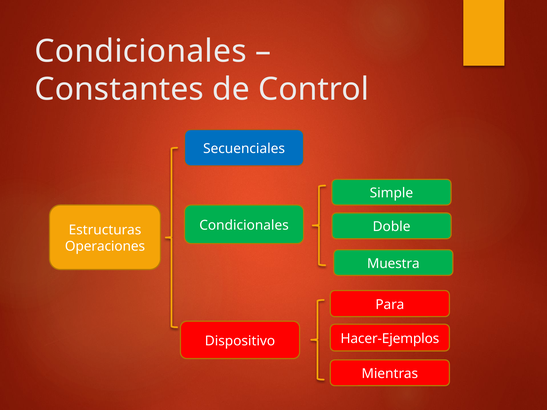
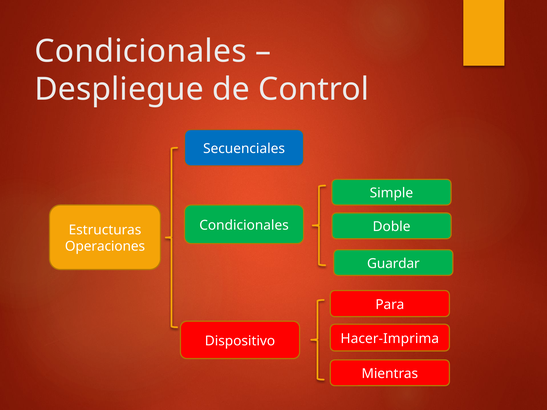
Constantes: Constantes -> Despliegue (119, 89)
Muestra: Muestra -> Guardar (393, 264)
Hacer-Ejemplos: Hacer-Ejemplos -> Hacer-Imprima (390, 339)
